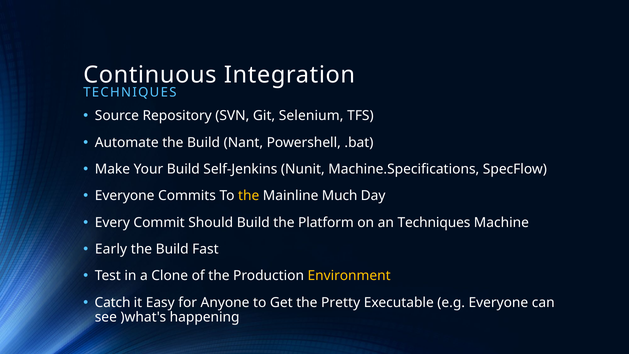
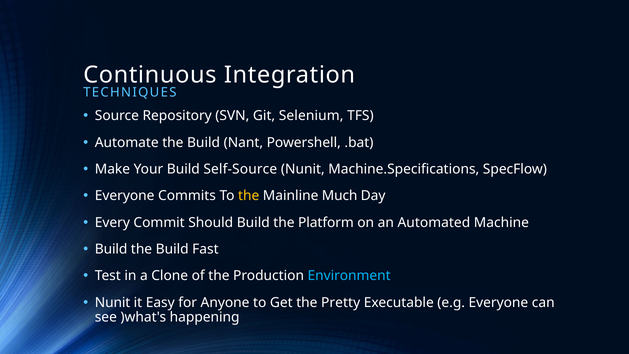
Self-Jenkins: Self-Jenkins -> Self-Source (240, 169)
an Techniques: Techniques -> Automated (434, 223)
Early: Early -> Build (111, 249)
Environment colour: yellow -> light blue (349, 276)
Catch: Catch -> Nunit (113, 302)
